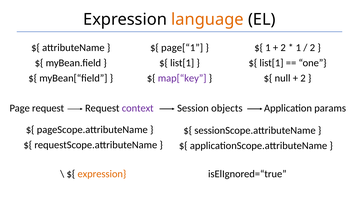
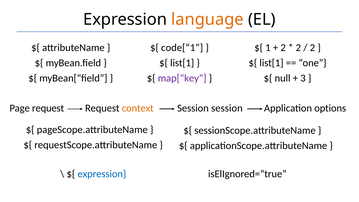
page[“1: page[“1 -> code[“1 (182, 48)
1: 1 -> 2 (298, 48)
2: 2 -> 3 (303, 78)
context colour: purple -> orange (138, 108)
Session objects: objects -> session (227, 108)
params: params -> options (330, 108)
expression colour: orange -> blue (102, 174)
